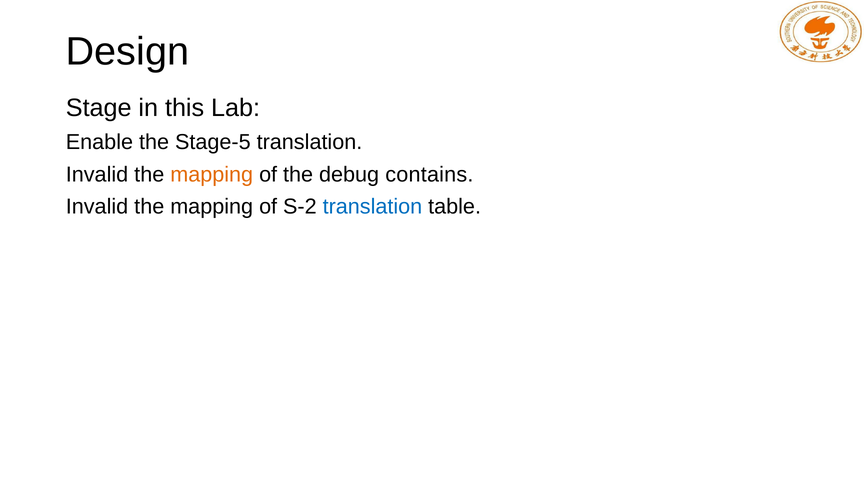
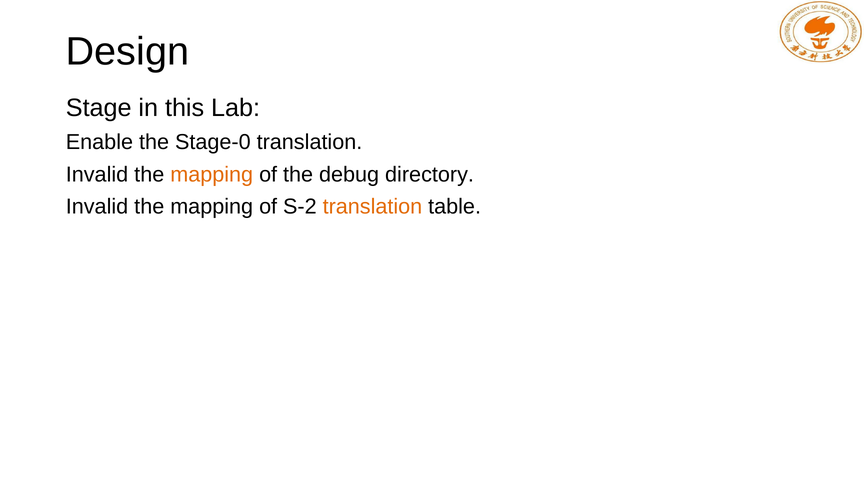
Stage-5: Stage-5 -> Stage-0 (213, 142)
contains: contains -> directory (430, 174)
translation colour: blue -> orange (372, 207)
